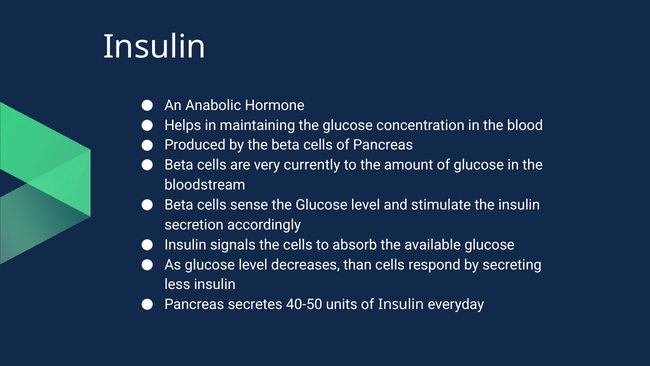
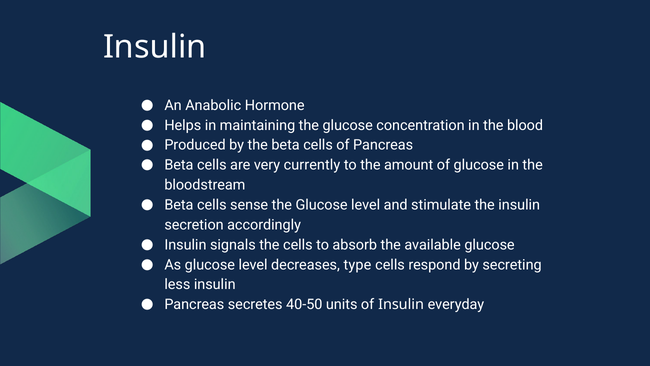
than: than -> type (357, 265)
